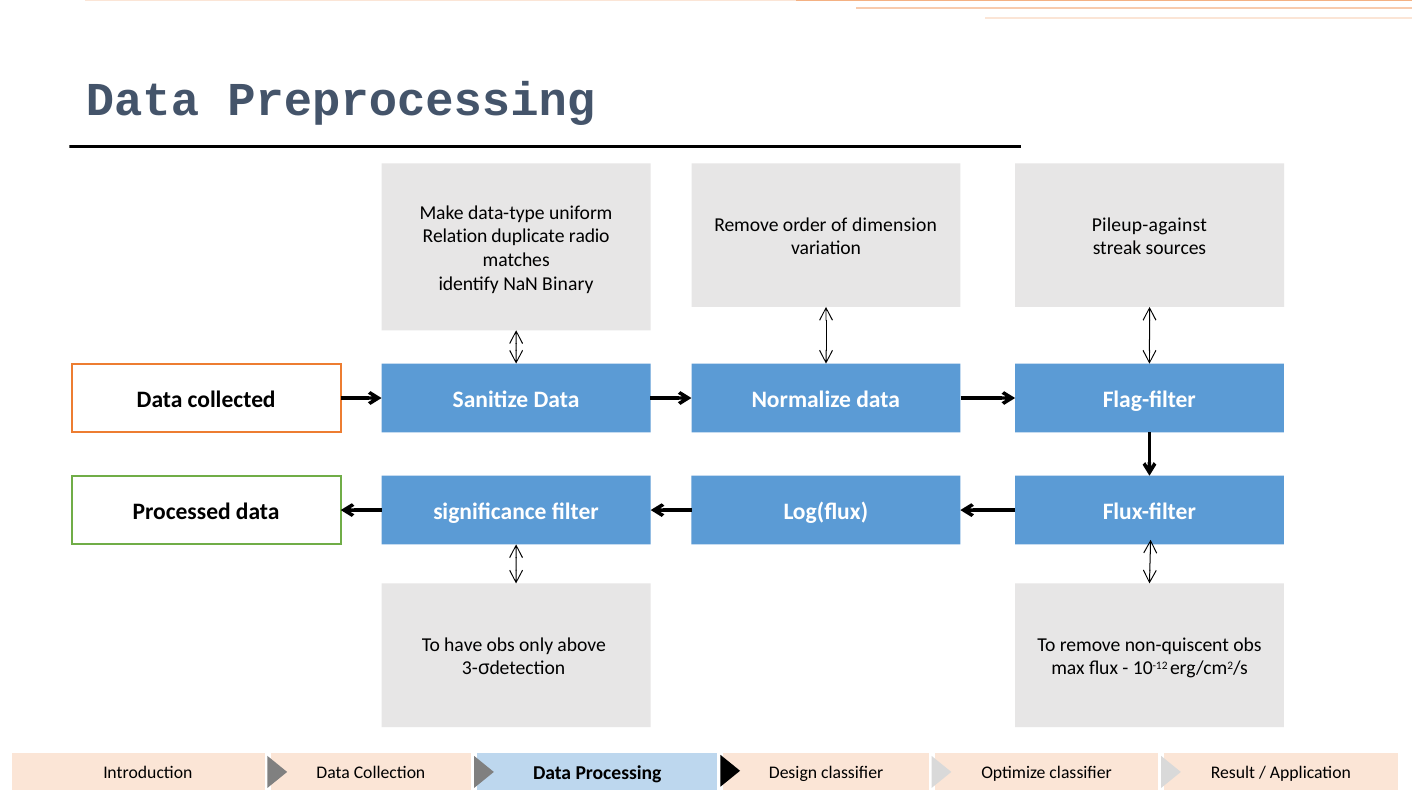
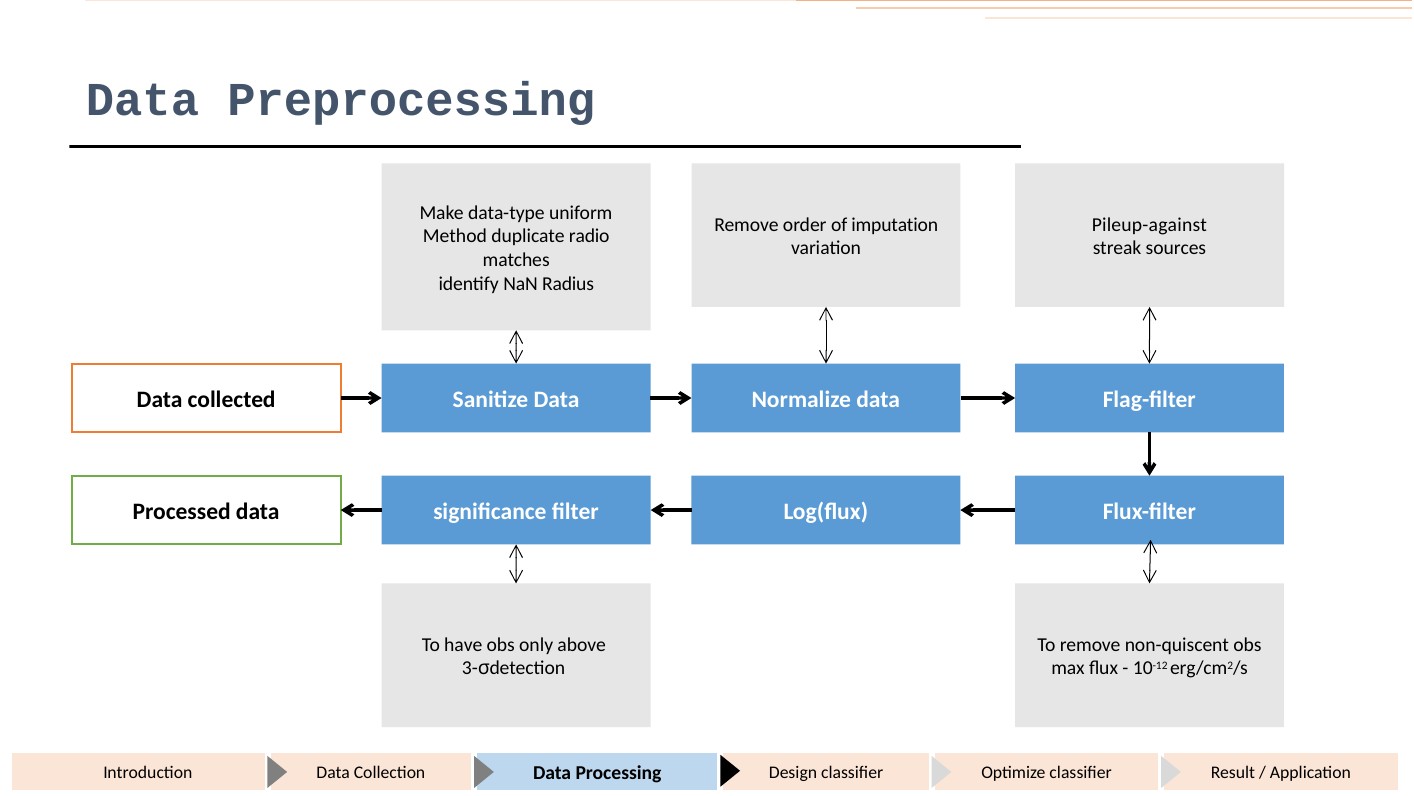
dimension: dimension -> imputation (895, 225)
Relation: Relation -> Method (455, 236)
Binary: Binary -> Radius (568, 284)
